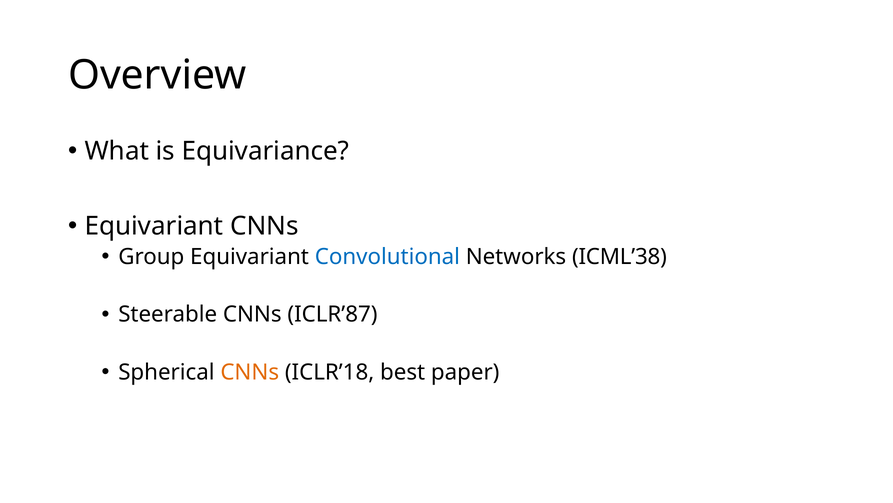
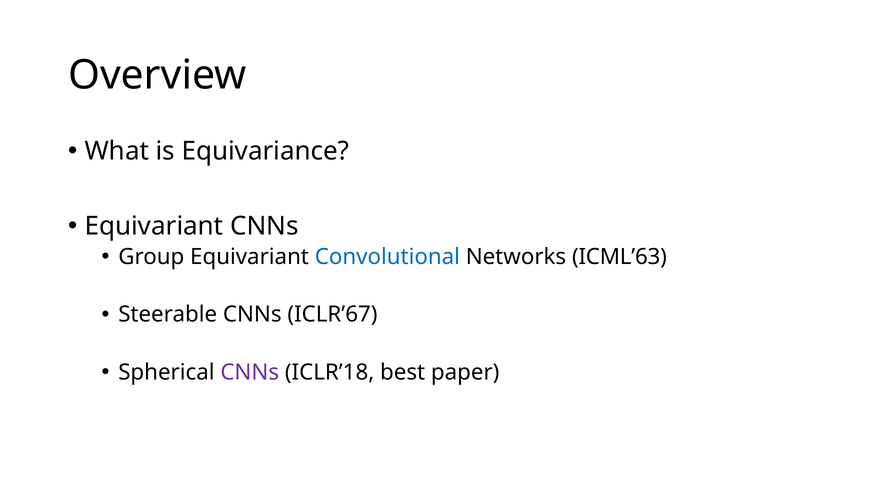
ICML’38: ICML’38 -> ICML’63 (619, 257)
ICLR’87: ICLR’87 -> ICLR’67 (332, 314)
CNNs colour: orange -> purple (250, 372)
